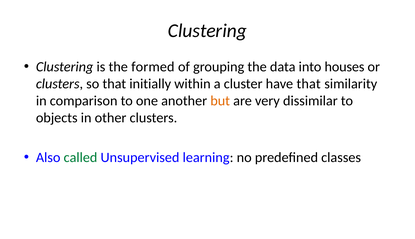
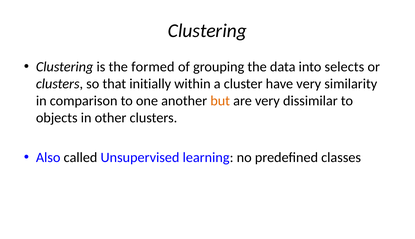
houses: houses -> selects (344, 67)
have that: that -> very (309, 84)
called colour: green -> black (80, 158)
